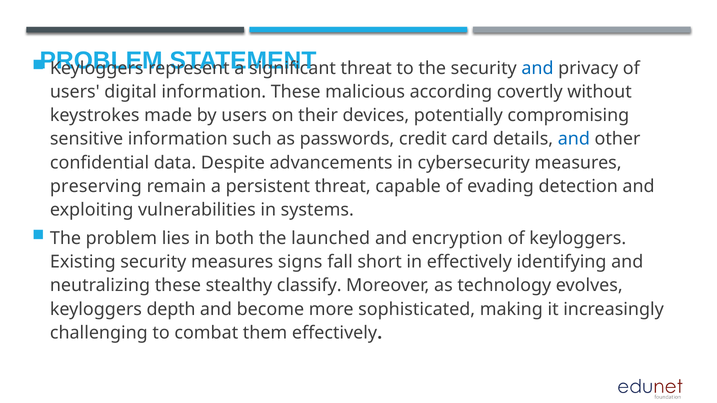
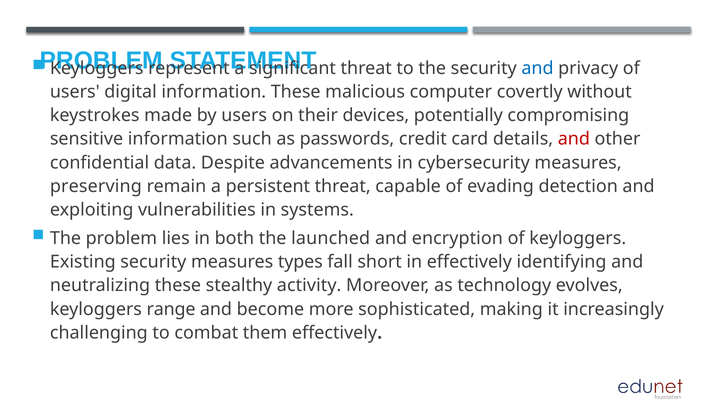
according: according -> computer (451, 92)
and colour: blue -> red (574, 139)
signs: signs -> types (300, 262)
classify: classify -> activity (309, 286)
depth: depth -> range (171, 309)
